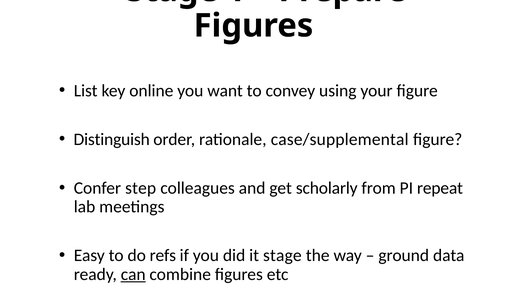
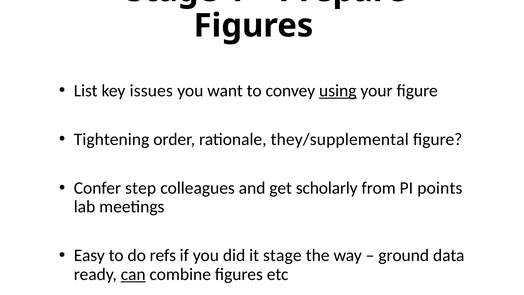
online: online -> issues (151, 90)
using underline: none -> present (338, 90)
Distinguish: Distinguish -> Tightening (112, 139)
case/supplemental: case/supplemental -> they/supplemental (340, 139)
repeat: repeat -> points (440, 188)
